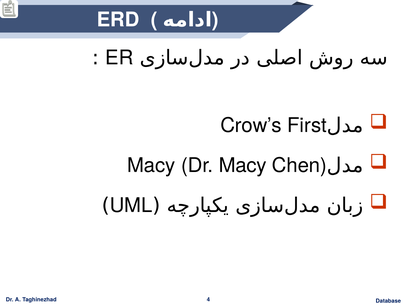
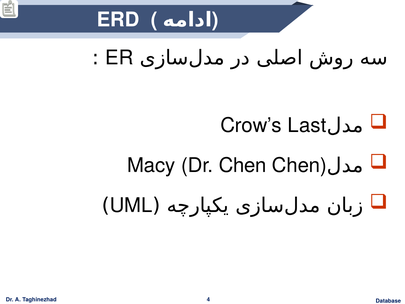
First: First -> Last (307, 125)
Dr Macy: Macy -> Chen (243, 165)
